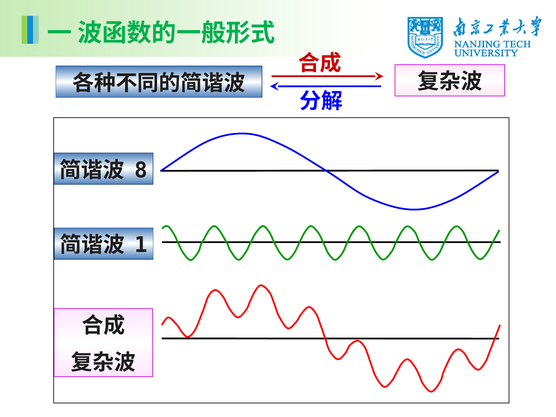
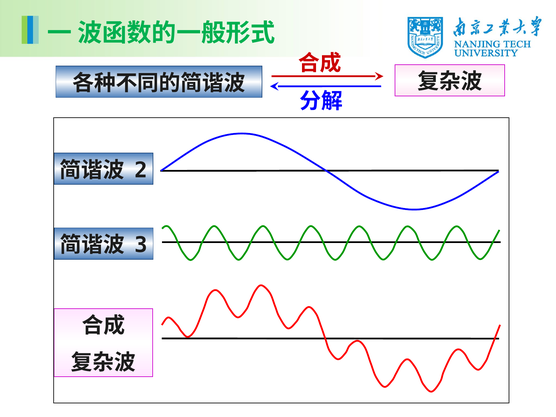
8: 8 -> 2 (141, 170)
1: 1 -> 3 (141, 245)
